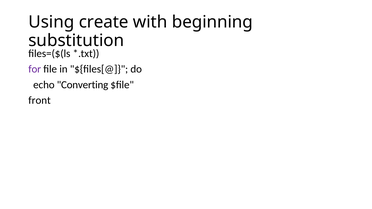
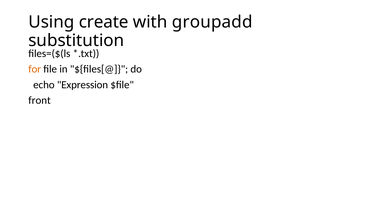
beginning: beginning -> groupadd (212, 22)
for colour: purple -> orange (35, 69)
Converting: Converting -> Expression (83, 85)
